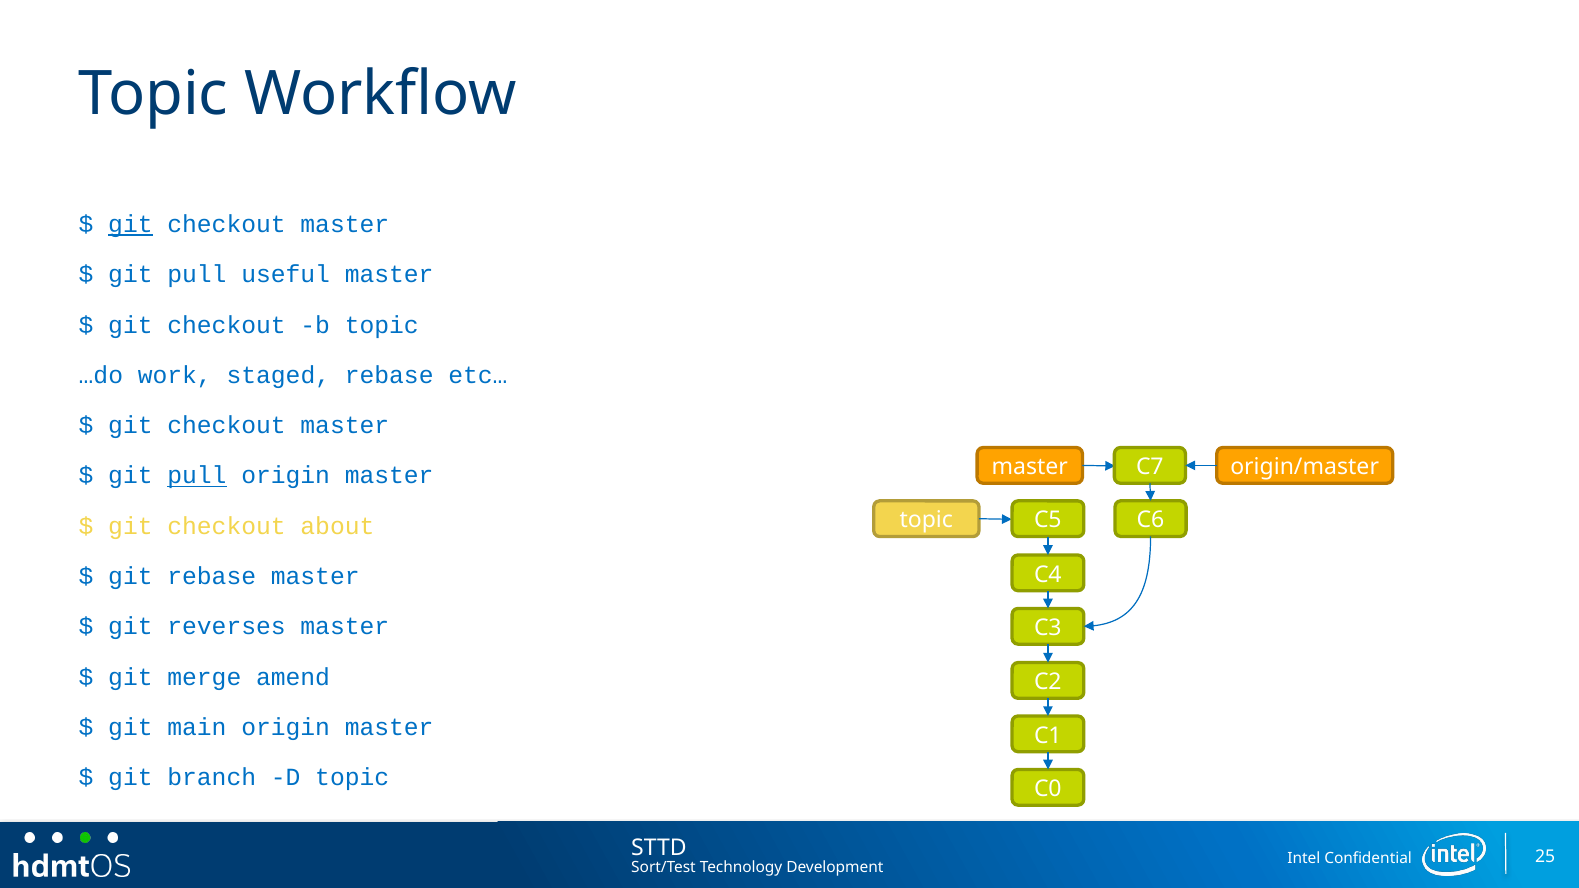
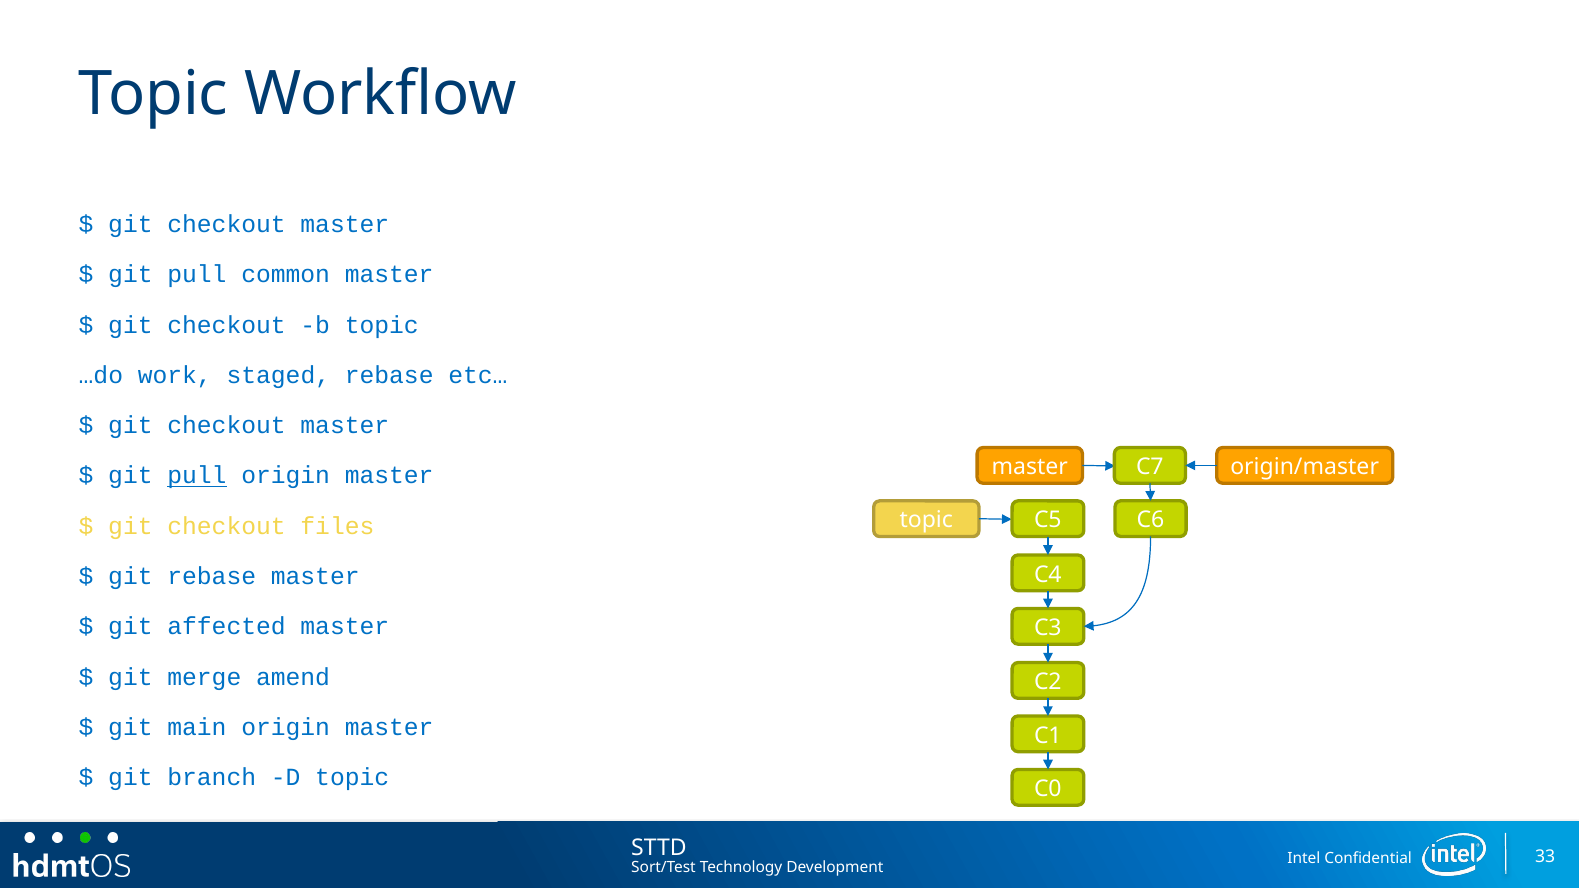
git underline: present -> none (130, 224)
useful: useful -> common (286, 275)
about: about -> files (337, 526)
reverses: reverses -> affected (227, 627)
25: 25 -> 33 (1545, 856)
